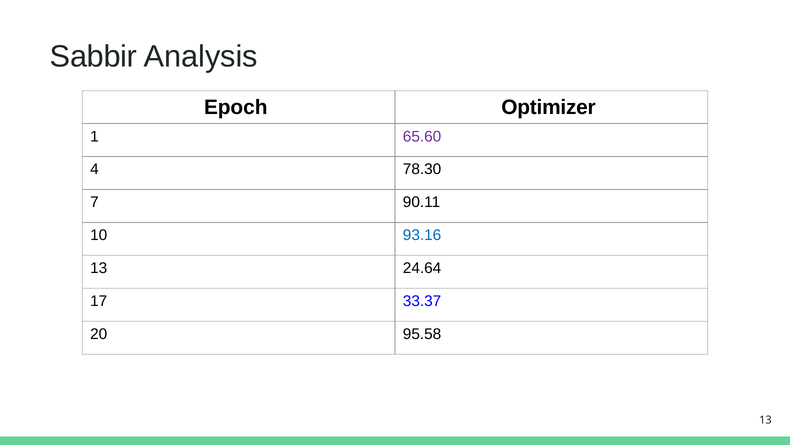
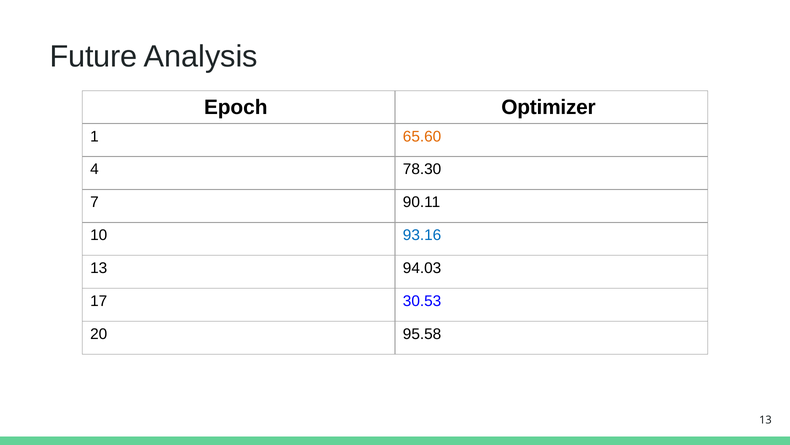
Sabbir: Sabbir -> Future (94, 57)
65.60 colour: purple -> orange (422, 136)
24.64: 24.64 -> 94.03 (422, 268)
33.37: 33.37 -> 30.53 (422, 301)
